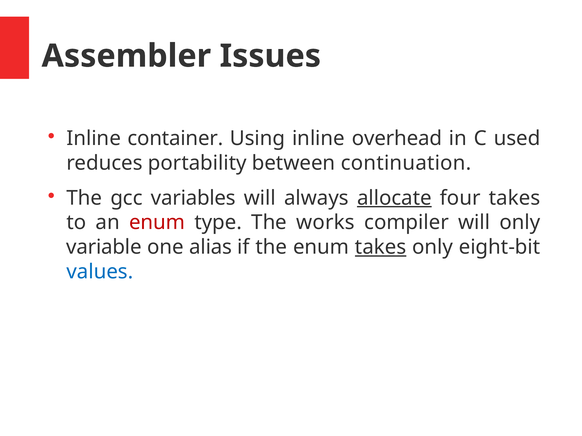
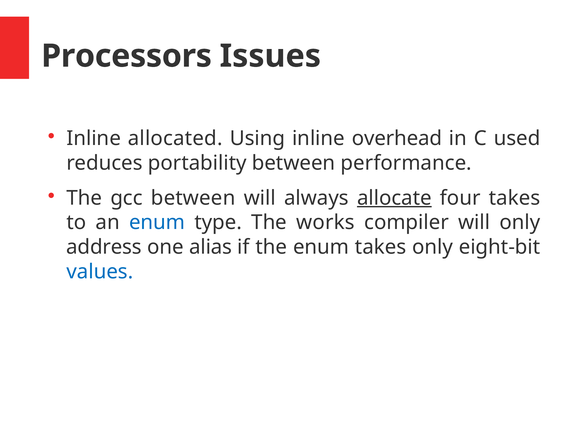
Assembler: Assembler -> Processors (127, 56)
container: container -> allocated (175, 138)
continuation: continuation -> performance (406, 163)
gcc variables: variables -> between (193, 198)
enum colour: red -> blue (157, 223)
variable: variable -> address (104, 247)
takes underline: present -> none (381, 247)
